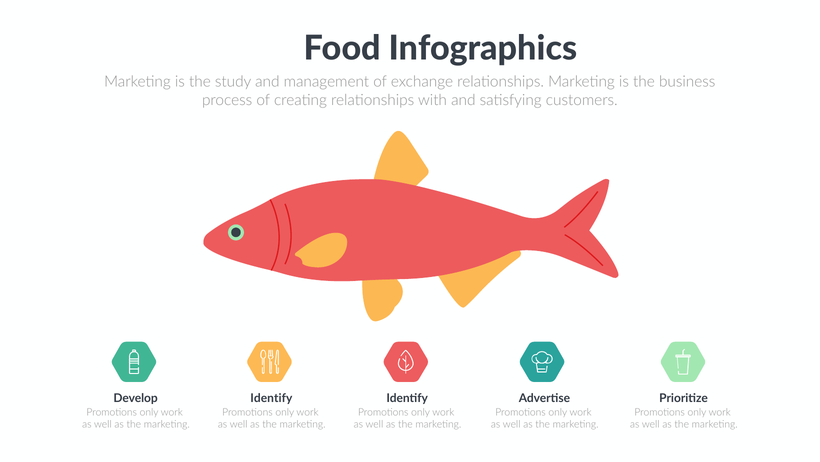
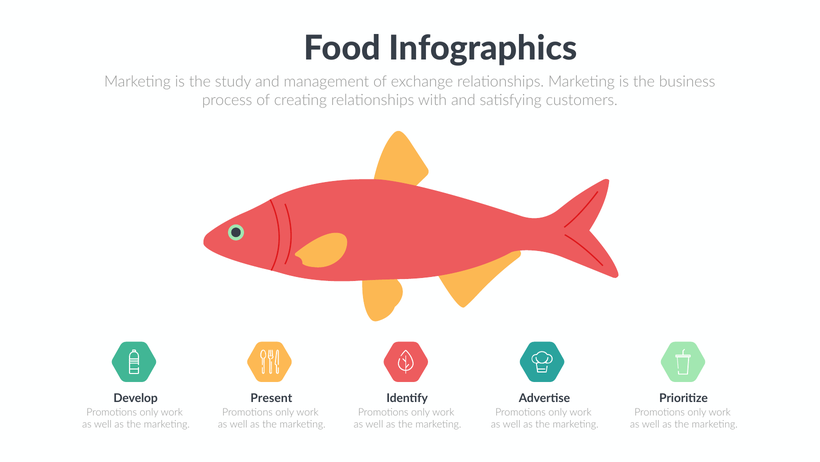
Identify: Identify -> Present (271, 398)
